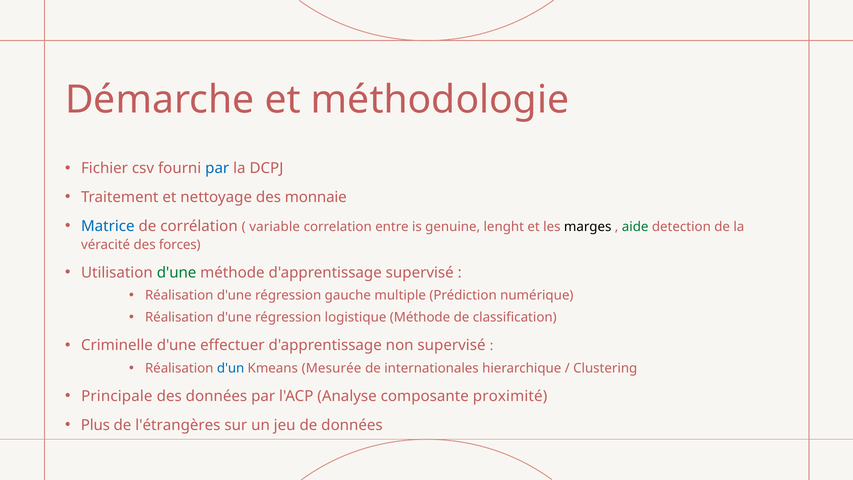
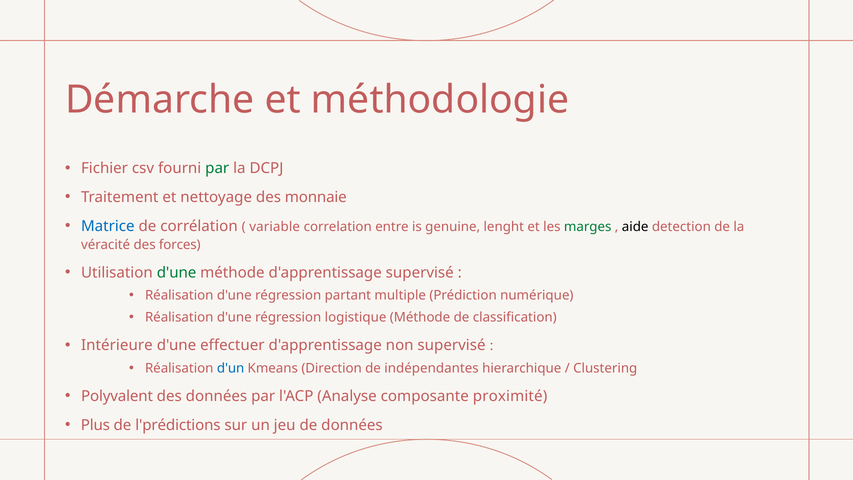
par colour: blue -> green (217, 168)
marges colour: black -> green (588, 227)
aide colour: green -> black (635, 227)
gauche: gauche -> partant (348, 295)
Criminelle: Criminelle -> Intérieure (117, 345)
Mesurée: Mesurée -> Direction (332, 368)
internationales: internationales -> indépendantes (432, 368)
Principale: Principale -> Polyvalent (117, 396)
l'étrangères: l'étrangères -> l'prédictions (178, 425)
